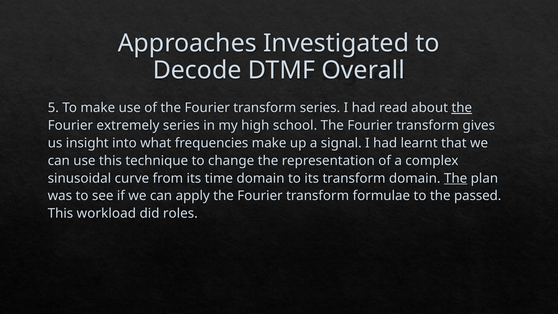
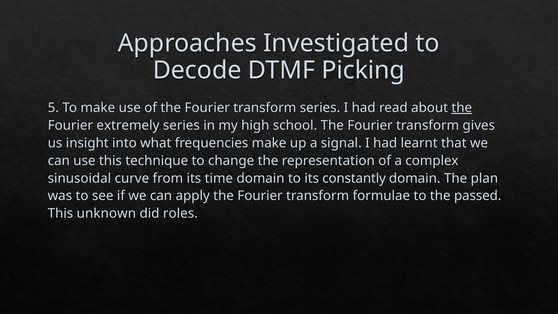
Overall: Overall -> Picking (363, 70)
its transform: transform -> constantly (354, 178)
The underline: present -> none (456, 178)
workload: workload -> unknown (106, 213)
